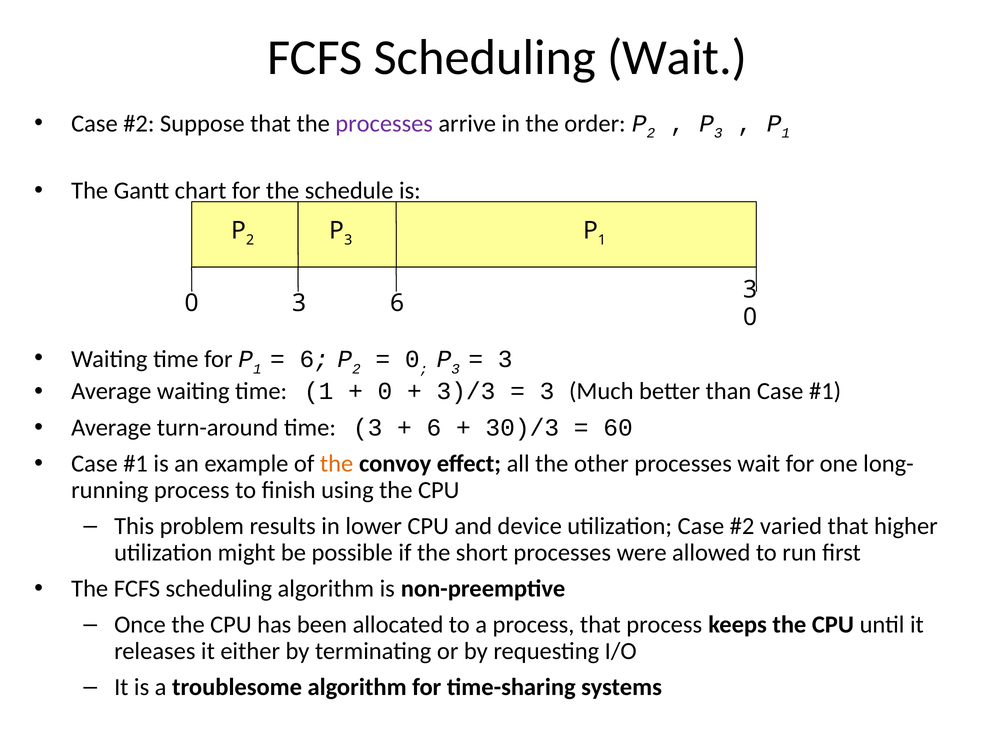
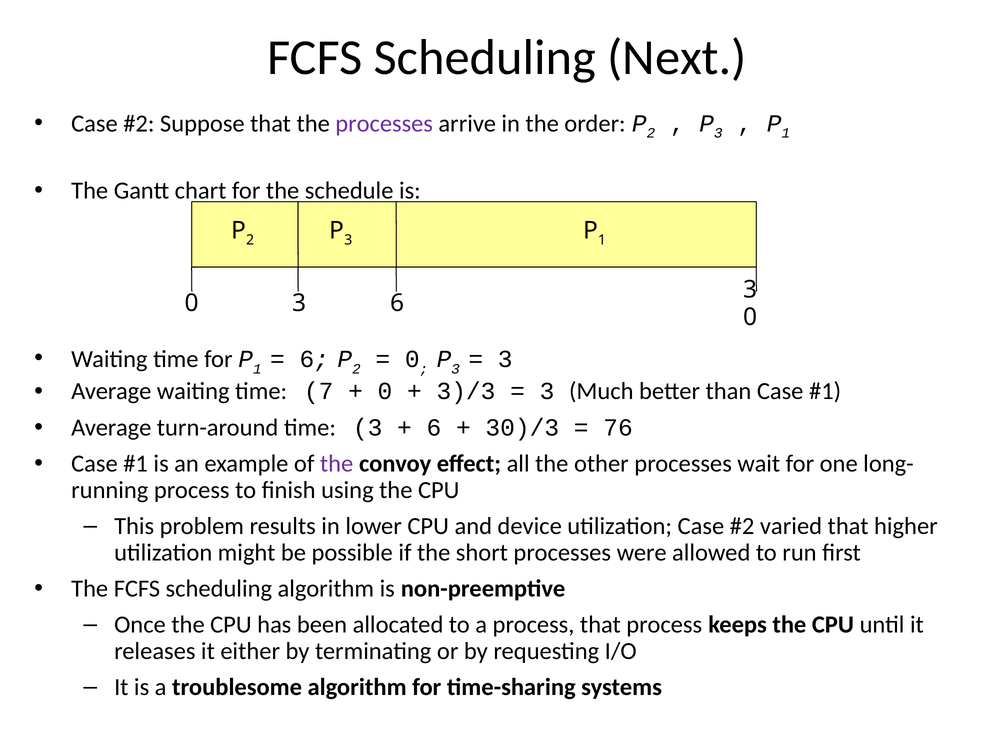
Scheduling Wait: Wait -> Next (677, 58)
time 1: 1 -> 7 (319, 392)
60: 60 -> 76 (618, 428)
the colour: orange -> purple (337, 464)
